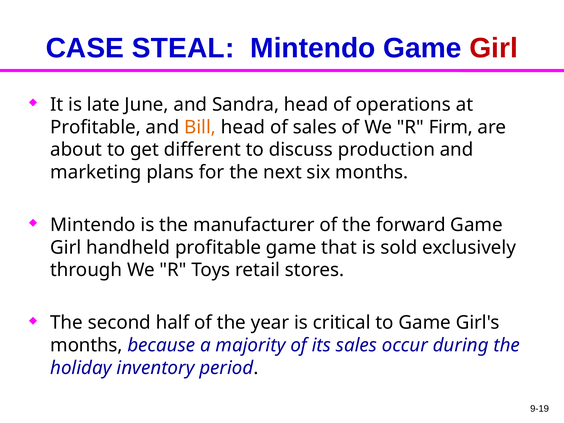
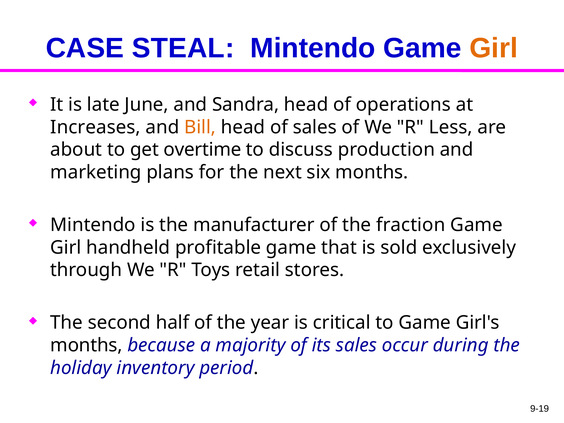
Girl colour: red -> orange (494, 48)
Profitable: Profitable -> Increases (95, 127)
Firm: Firm -> Less (451, 127)
different: different -> overtime (202, 150)
forward: forward -> fraction (411, 225)
